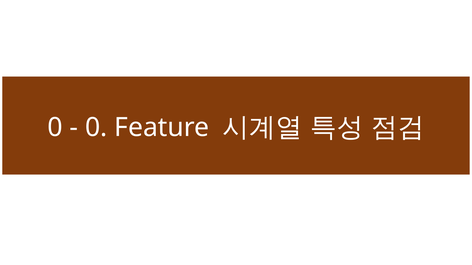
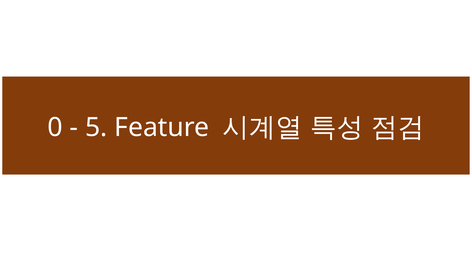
0: 0 -> 5 (96, 128)
